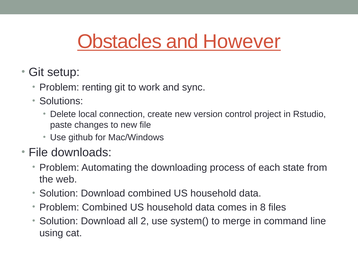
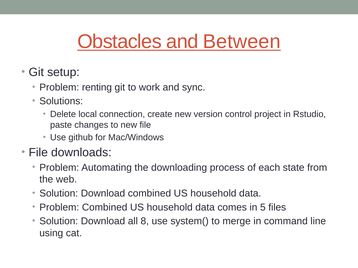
However: However -> Between (242, 42)
8: 8 -> 5 (263, 208)
2: 2 -> 8 (145, 222)
